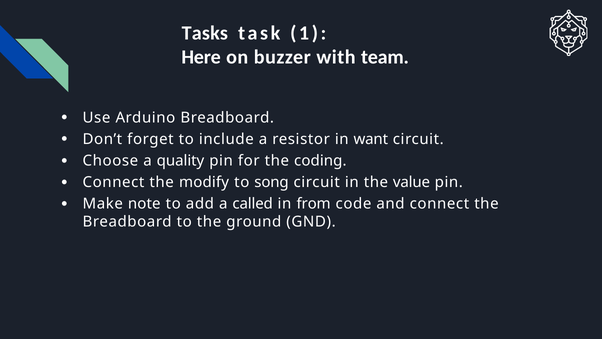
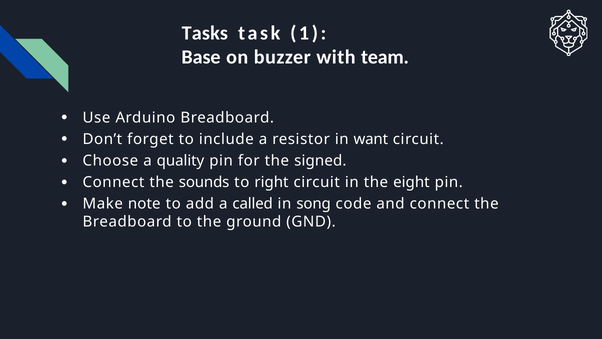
Here: Here -> Base (201, 57)
coding: coding -> signed (320, 161)
modify: modify -> sounds (204, 182)
song: song -> right (271, 182)
value: value -> eight (411, 182)
from: from -> song (314, 204)
